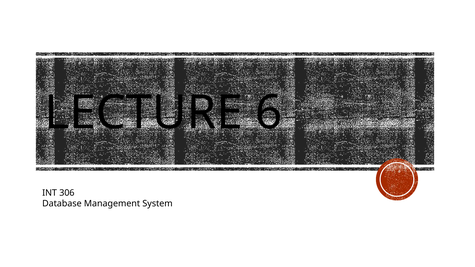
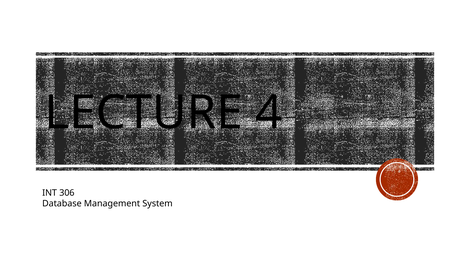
6: 6 -> 4 (269, 113)
